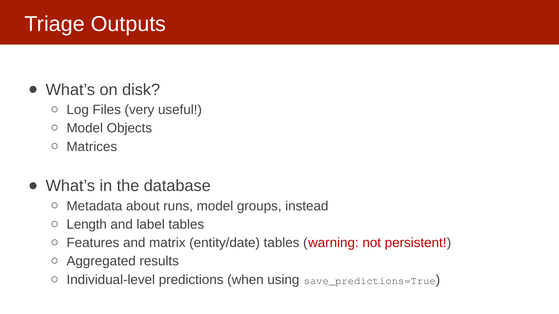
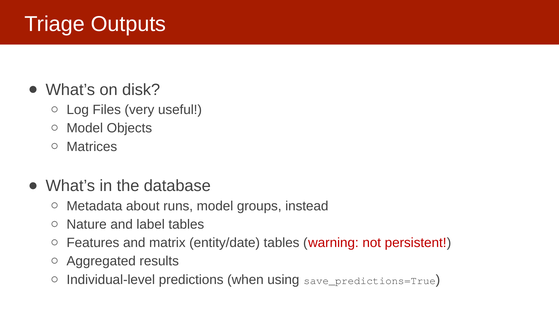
Length: Length -> Nature (87, 225)
